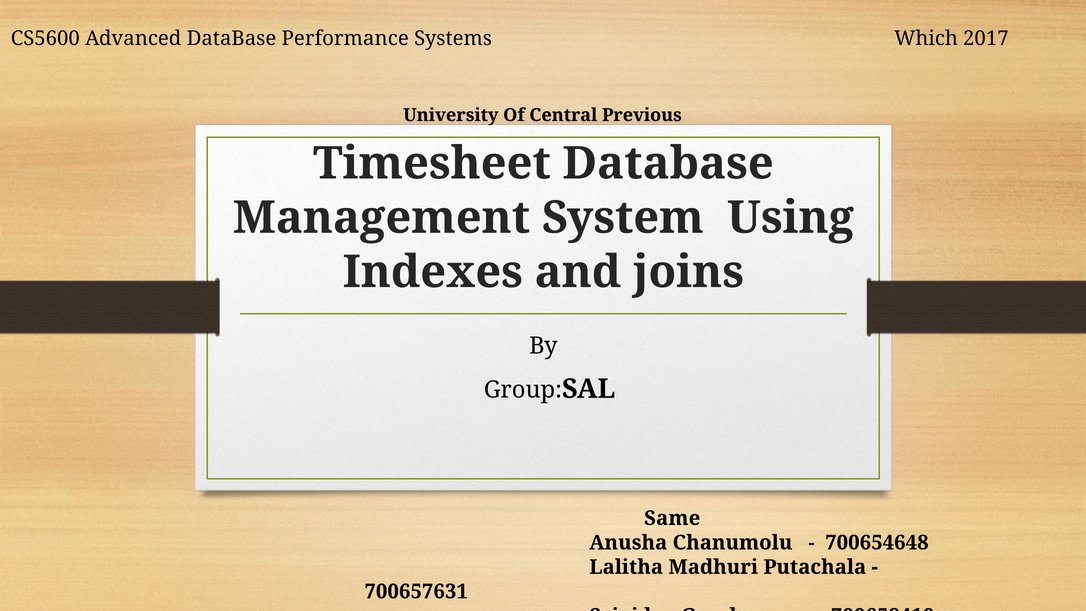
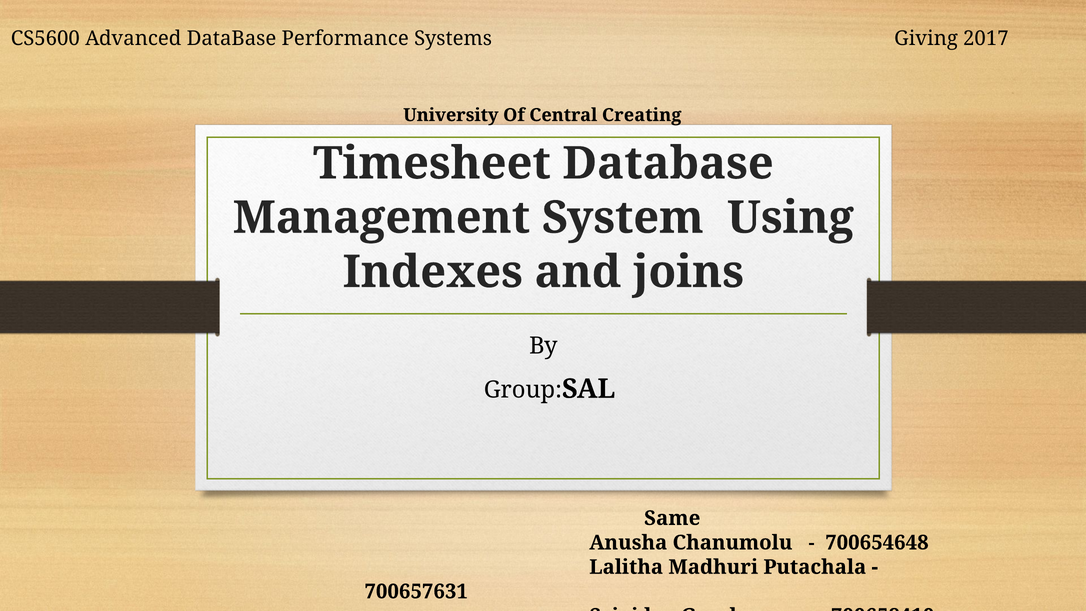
Which: Which -> Giving (926, 39)
Previous: Previous -> Creating (642, 115)
